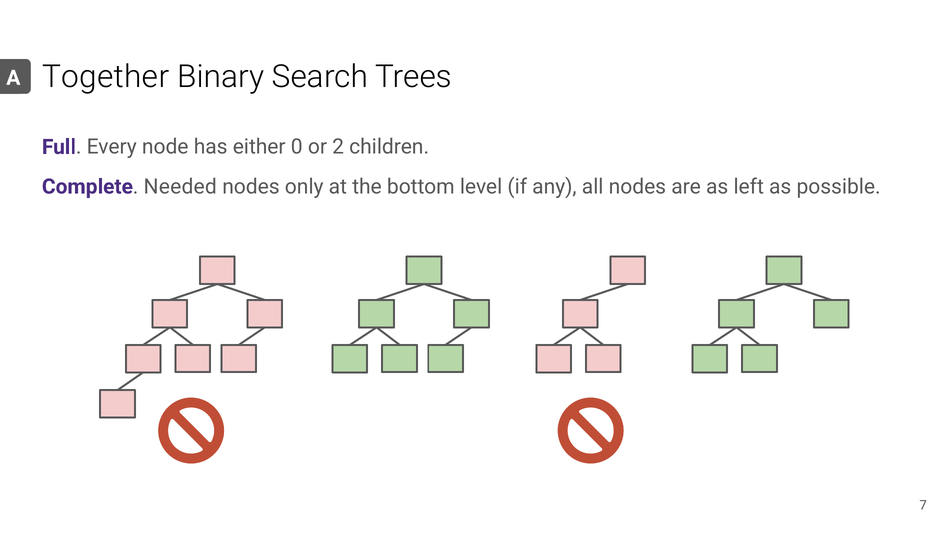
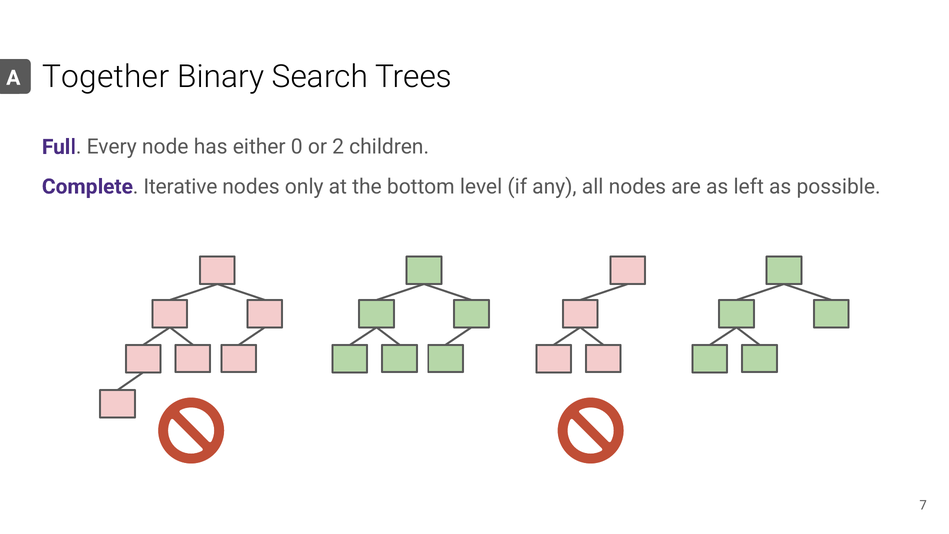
Needed: Needed -> Iterative (180, 187)
